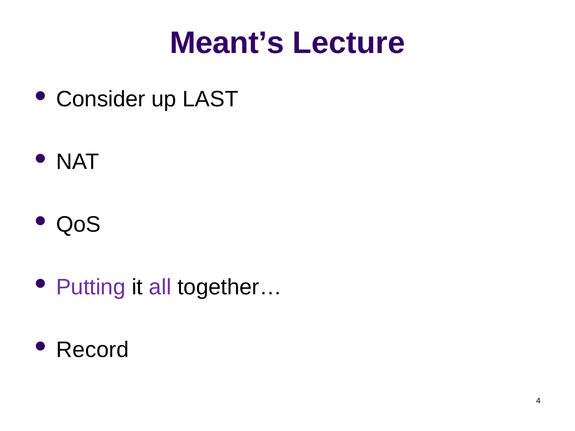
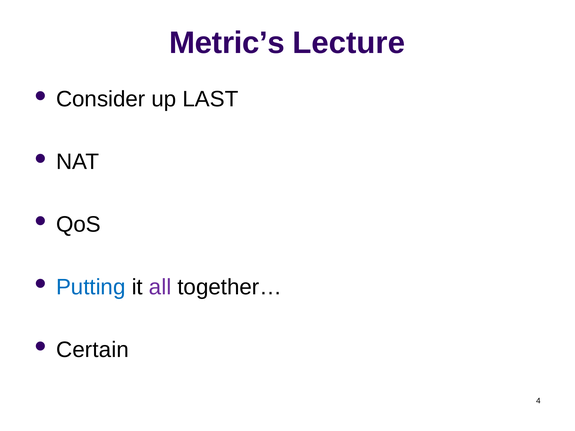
Meant’s: Meant’s -> Metric’s (227, 43)
Putting colour: purple -> blue (91, 287)
Record: Record -> Certain (93, 350)
